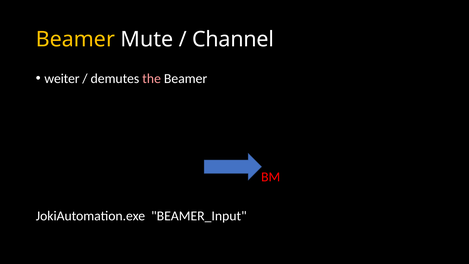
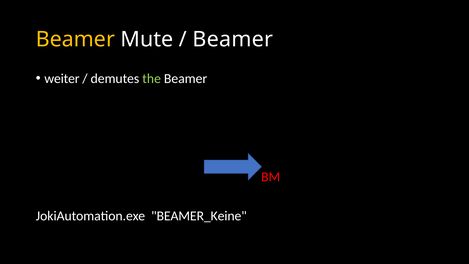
Channel: Channel -> Beamer (233, 39)
the colour: pink -> light green (152, 79)
BEAMER_Input: BEAMER_Input -> BEAMER_Keine (199, 216)
